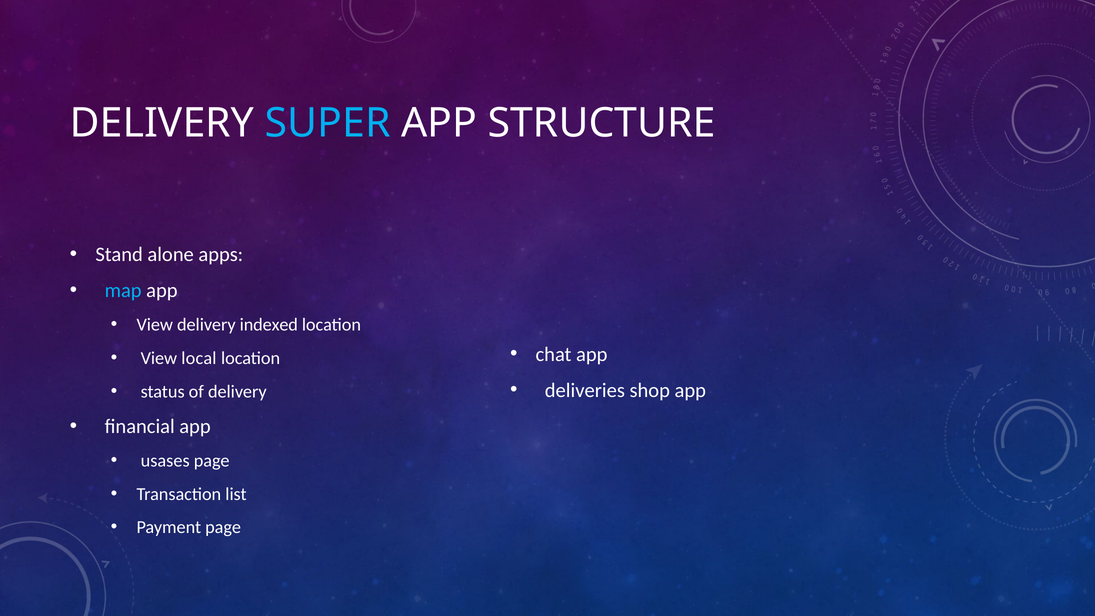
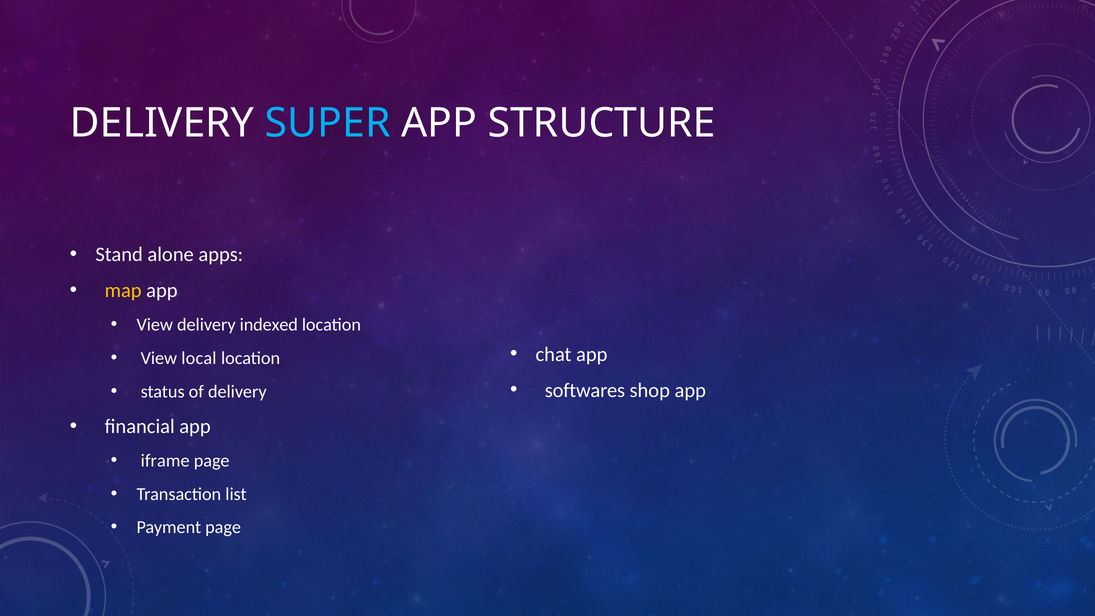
map colour: light blue -> yellow (123, 290)
deliveries: deliveries -> softwares (585, 390)
usases: usases -> iframe (165, 461)
